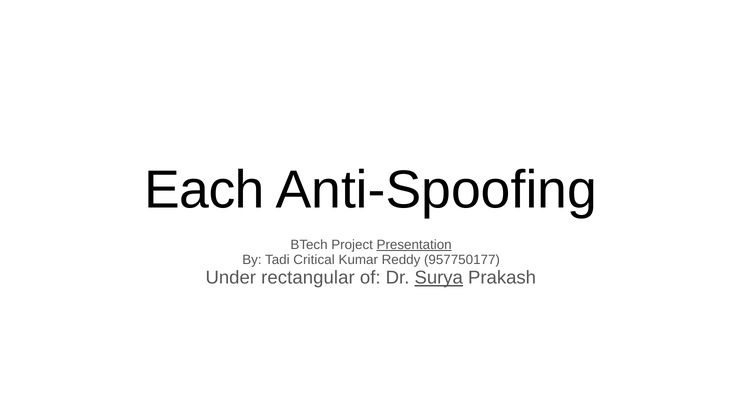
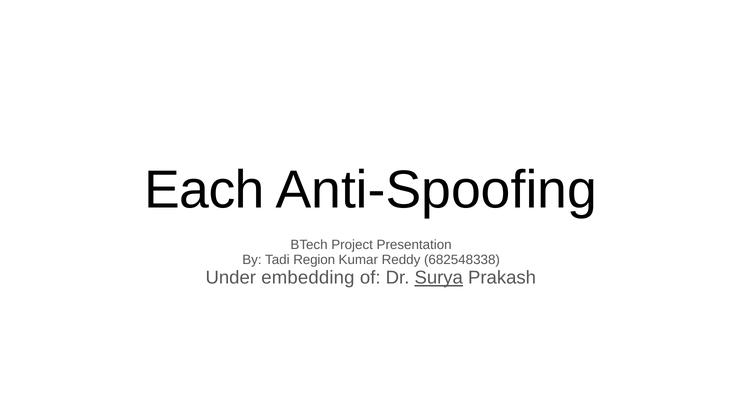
Presentation underline: present -> none (414, 245)
Critical: Critical -> Region (314, 260)
957750177: 957750177 -> 682548338 (462, 260)
rectangular: rectangular -> embedding (308, 278)
